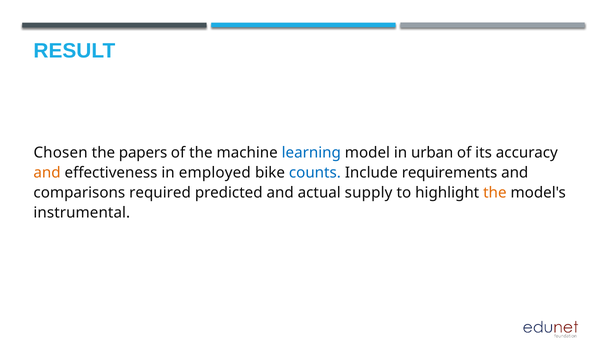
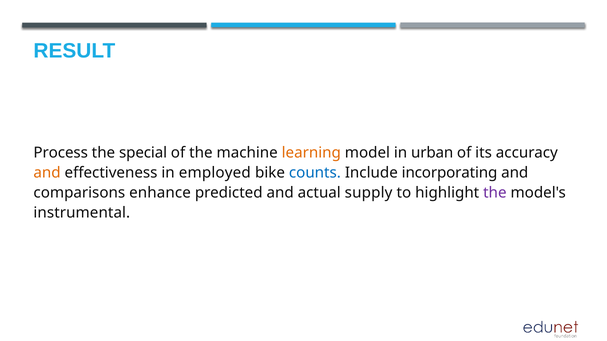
Chosen: Chosen -> Process (61, 153)
papers: papers -> special (143, 153)
learning colour: blue -> orange (311, 153)
requirements: requirements -> incorporating (450, 173)
required: required -> enhance (160, 193)
the colour: orange -> purple (495, 193)
